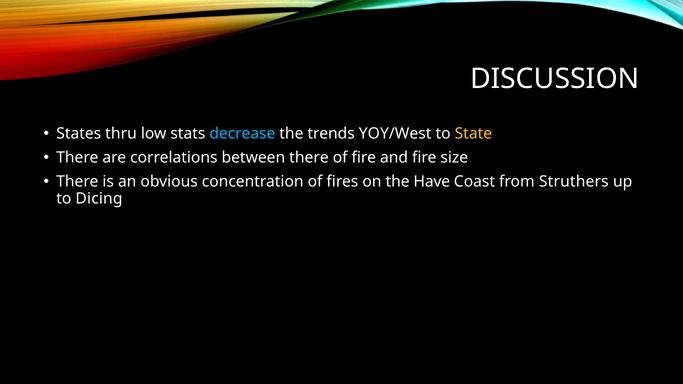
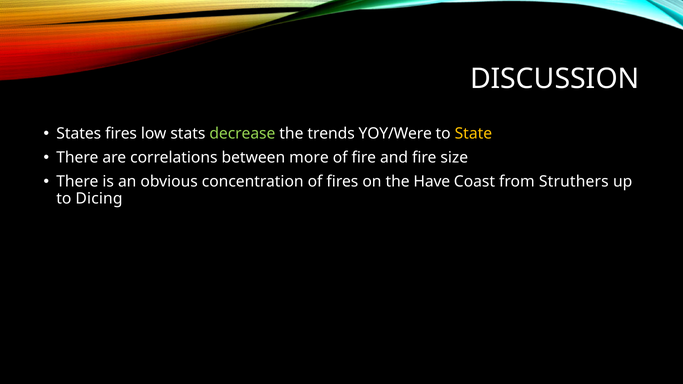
States thru: thru -> fires (121, 134)
decrease colour: light blue -> light green (242, 134)
YOY/West: YOY/West -> YOY/Were (395, 134)
between there: there -> more (309, 158)
